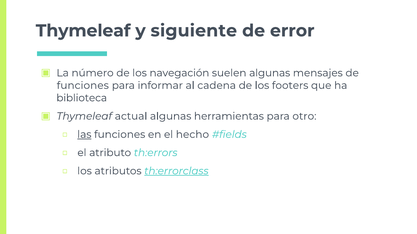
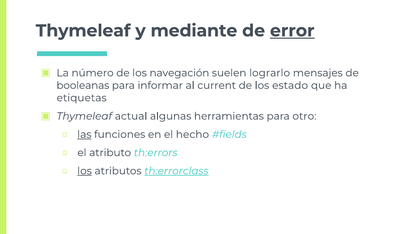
siguiente: siguiente -> mediante (194, 31)
error underline: none -> present (292, 31)
suelen algunas: algunas -> lograrlo (270, 73)
funciones: funciones -> booleanas (83, 86)
cadena: cadena -> current (217, 86)
footers: footers -> estado (290, 86)
biblioteca: biblioteca -> etiquetas (82, 98)
los underline: none -> present (85, 171)
